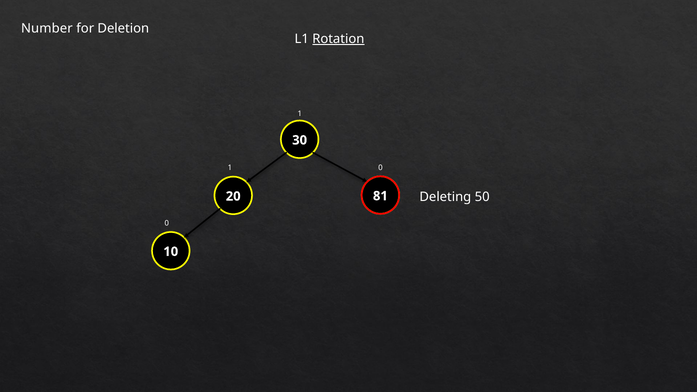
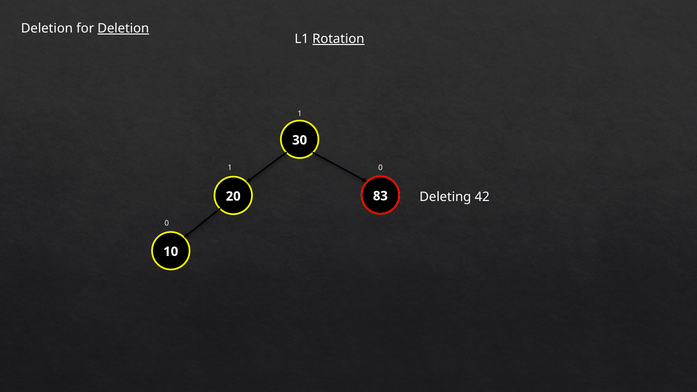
Number: Number -> Deletion (47, 28)
Deletion underline: none -> present (123, 28)
50: 50 -> 42 (482, 197)
81: 81 -> 83 (380, 196)
